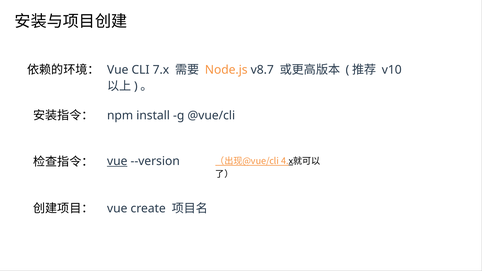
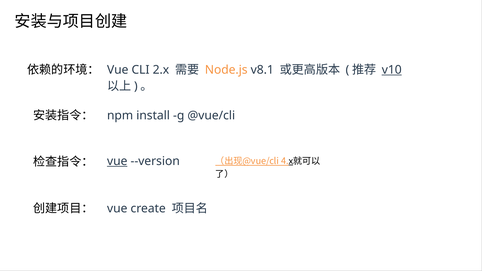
7.x: 7.x -> 2.x (161, 70)
v8.7: v8.7 -> v8.1 (262, 70)
v10 underline: none -> present (392, 70)
